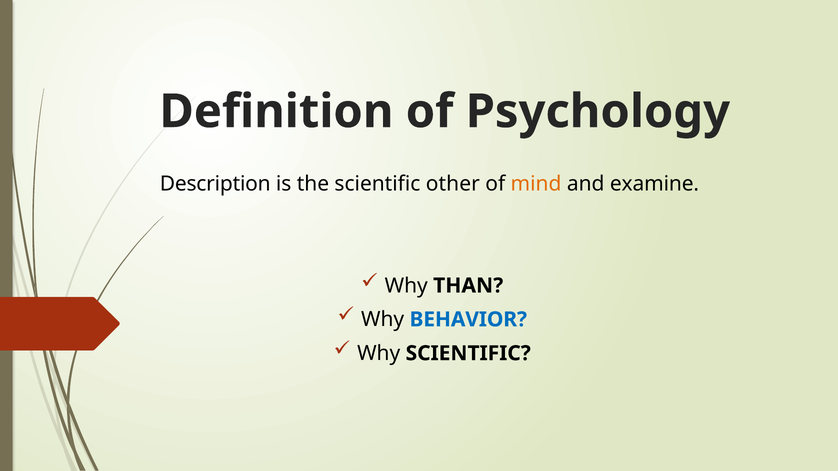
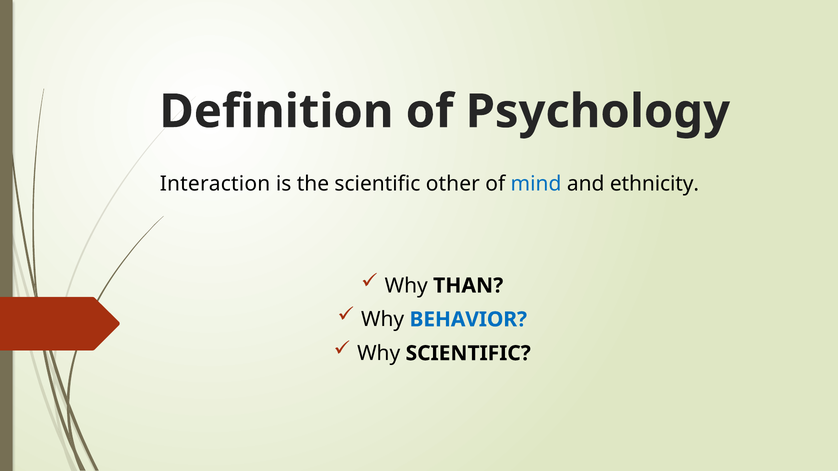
Description: Description -> Interaction (215, 184)
mind colour: orange -> blue (536, 184)
examine: examine -> ethnicity (654, 184)
